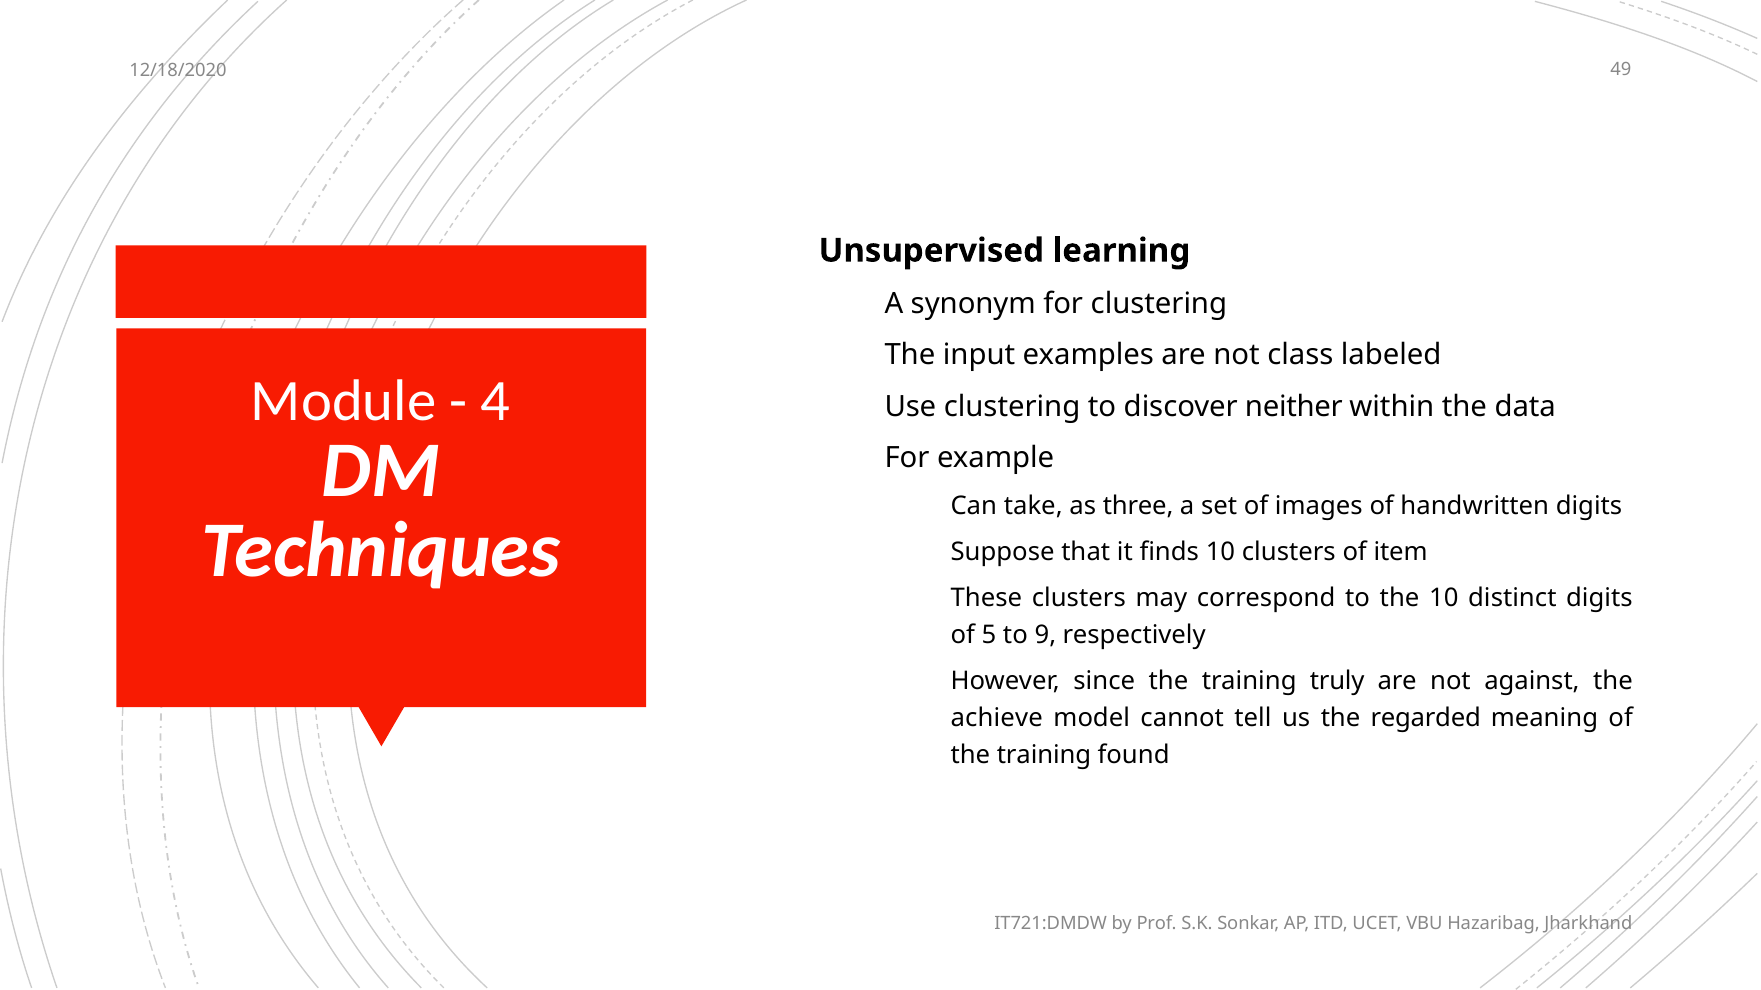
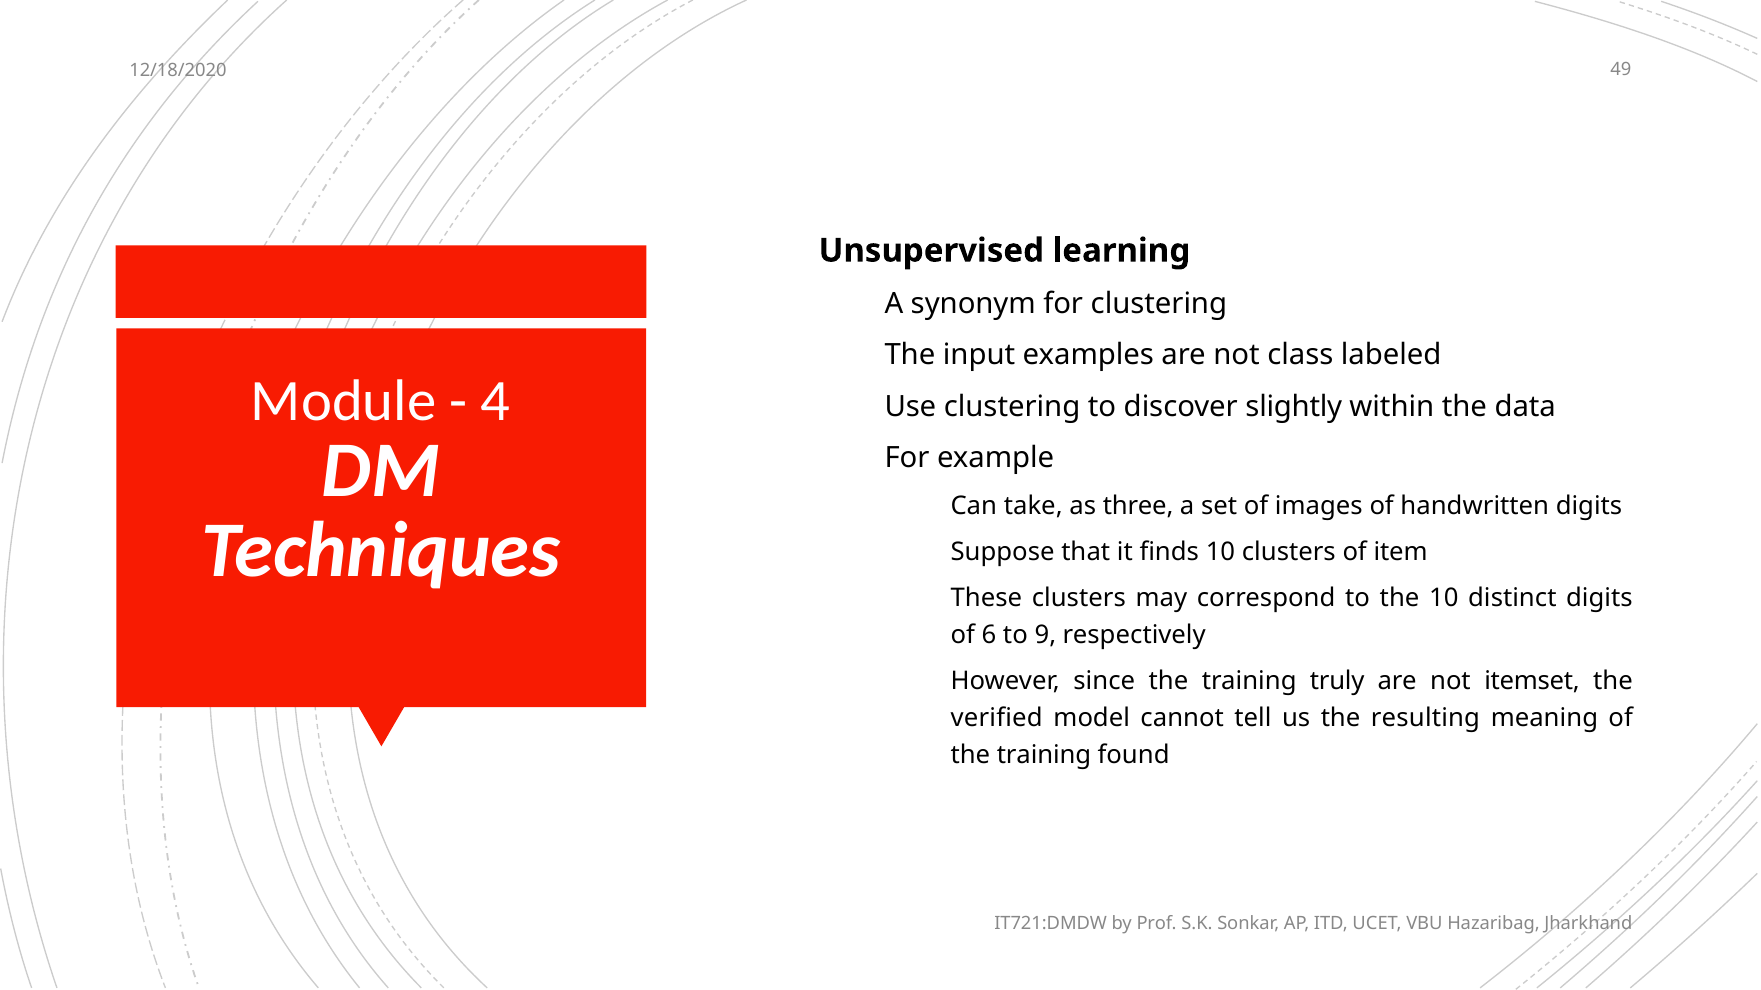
neither: neither -> slightly (1294, 407)
5: 5 -> 6 (989, 636)
against: against -> itemset (1532, 682)
achieve: achieve -> verified (997, 719)
regarded: regarded -> resulting (1425, 719)
